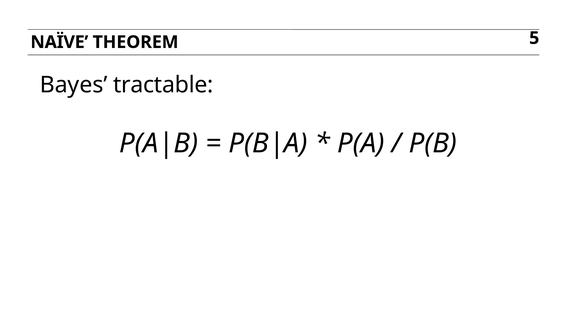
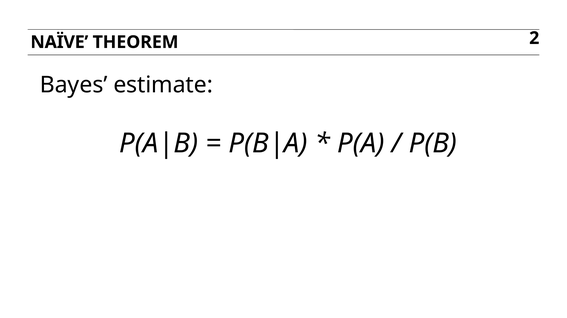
5: 5 -> 2 (534, 38)
tractable: tractable -> estimate (163, 85)
